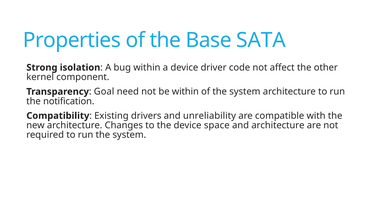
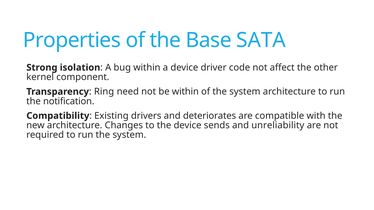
Goal: Goal -> Ring (104, 92)
unreliability: unreliability -> deteriorates (210, 116)
space: space -> sends (217, 126)
and architecture: architecture -> unreliability (278, 126)
